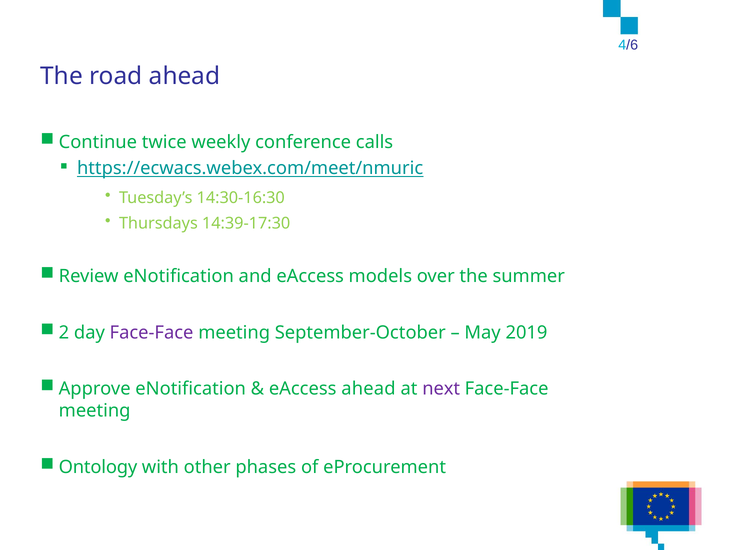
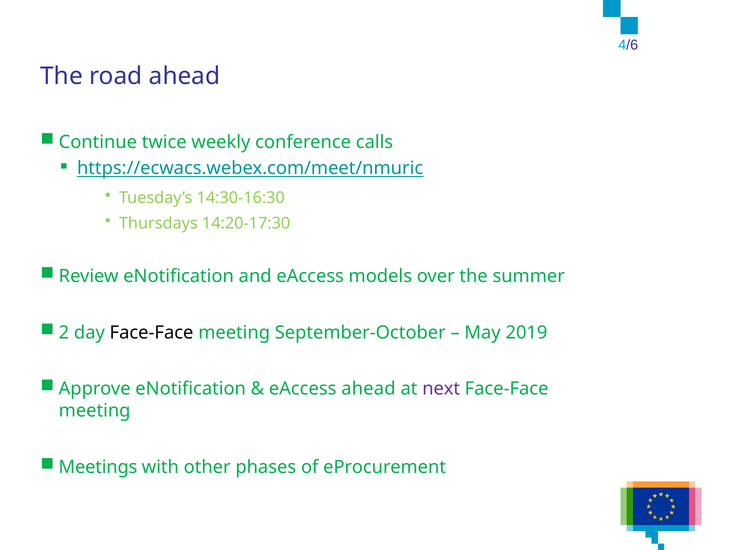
14:39-17:30: 14:39-17:30 -> 14:20-17:30 (246, 224)
Face-Face colour: purple -> black (152, 333)
Ontology: Ontology -> Meetings (98, 467)
